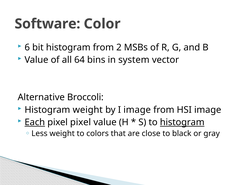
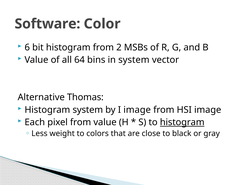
Broccoli: Broccoli -> Thomas (85, 97)
Histogram weight: weight -> system (88, 109)
Each underline: present -> none (35, 122)
pixel pixel: pixel -> from (81, 122)
